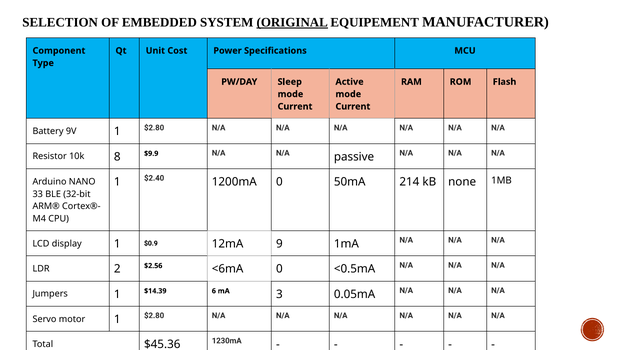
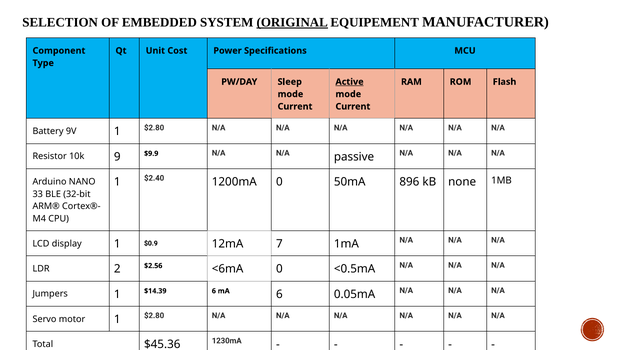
Active underline: none -> present (350, 82)
8: 8 -> 9 (117, 156)
214: 214 -> 896 (409, 182)
9: 9 -> 7 (279, 243)
mA 3: 3 -> 6 (279, 294)
